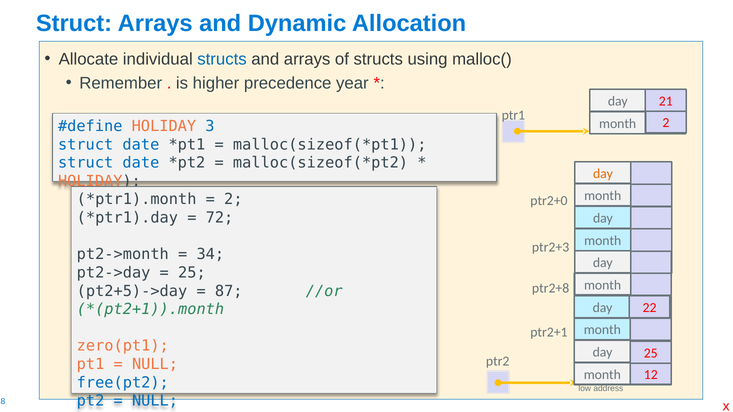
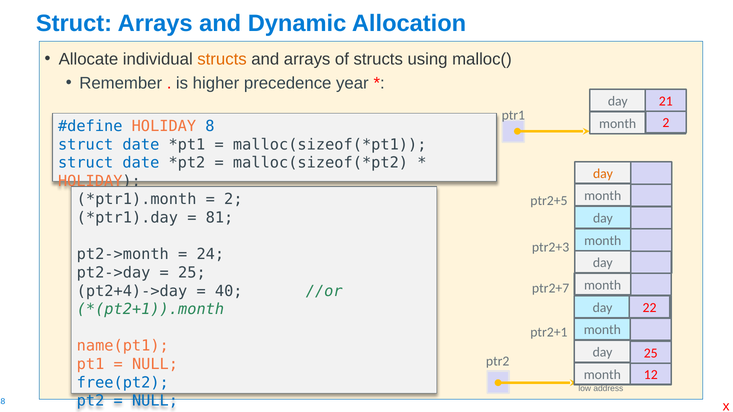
structs colour: blue -> orange (222, 59)
3: 3 -> 8 (210, 126)
ptr2+0: ptr2+0 -> ptr2+5 (549, 201)
72: 72 -> 81 (220, 218)
34: 34 -> 24 (210, 255)
ptr2+8: ptr2+8 -> ptr2+7 (551, 288)
pt2+5)->day: pt2+5)->day -> pt2+4)->day (132, 291)
87: 87 -> 40 (229, 291)
zero(pt1: zero(pt1 -> name(pt1 (123, 346)
